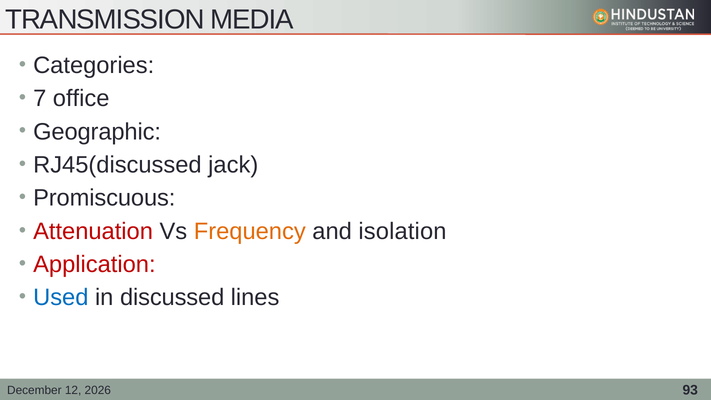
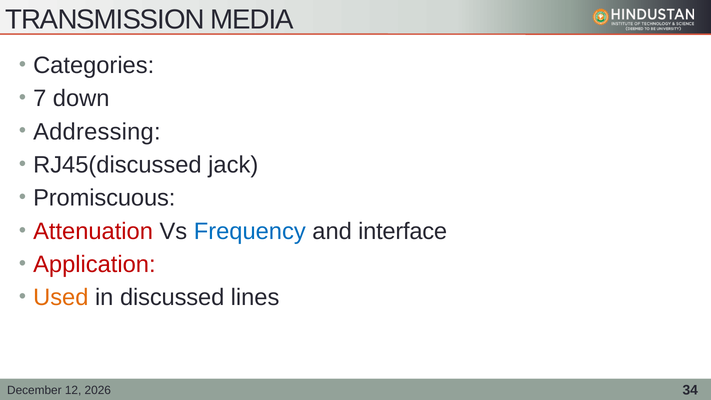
office: office -> down (81, 99)
Geographic: Geographic -> Addressing (97, 132)
Frequency colour: orange -> blue (250, 231)
isolation: isolation -> interface (403, 231)
Used colour: blue -> orange (61, 298)
93: 93 -> 34 (690, 390)
